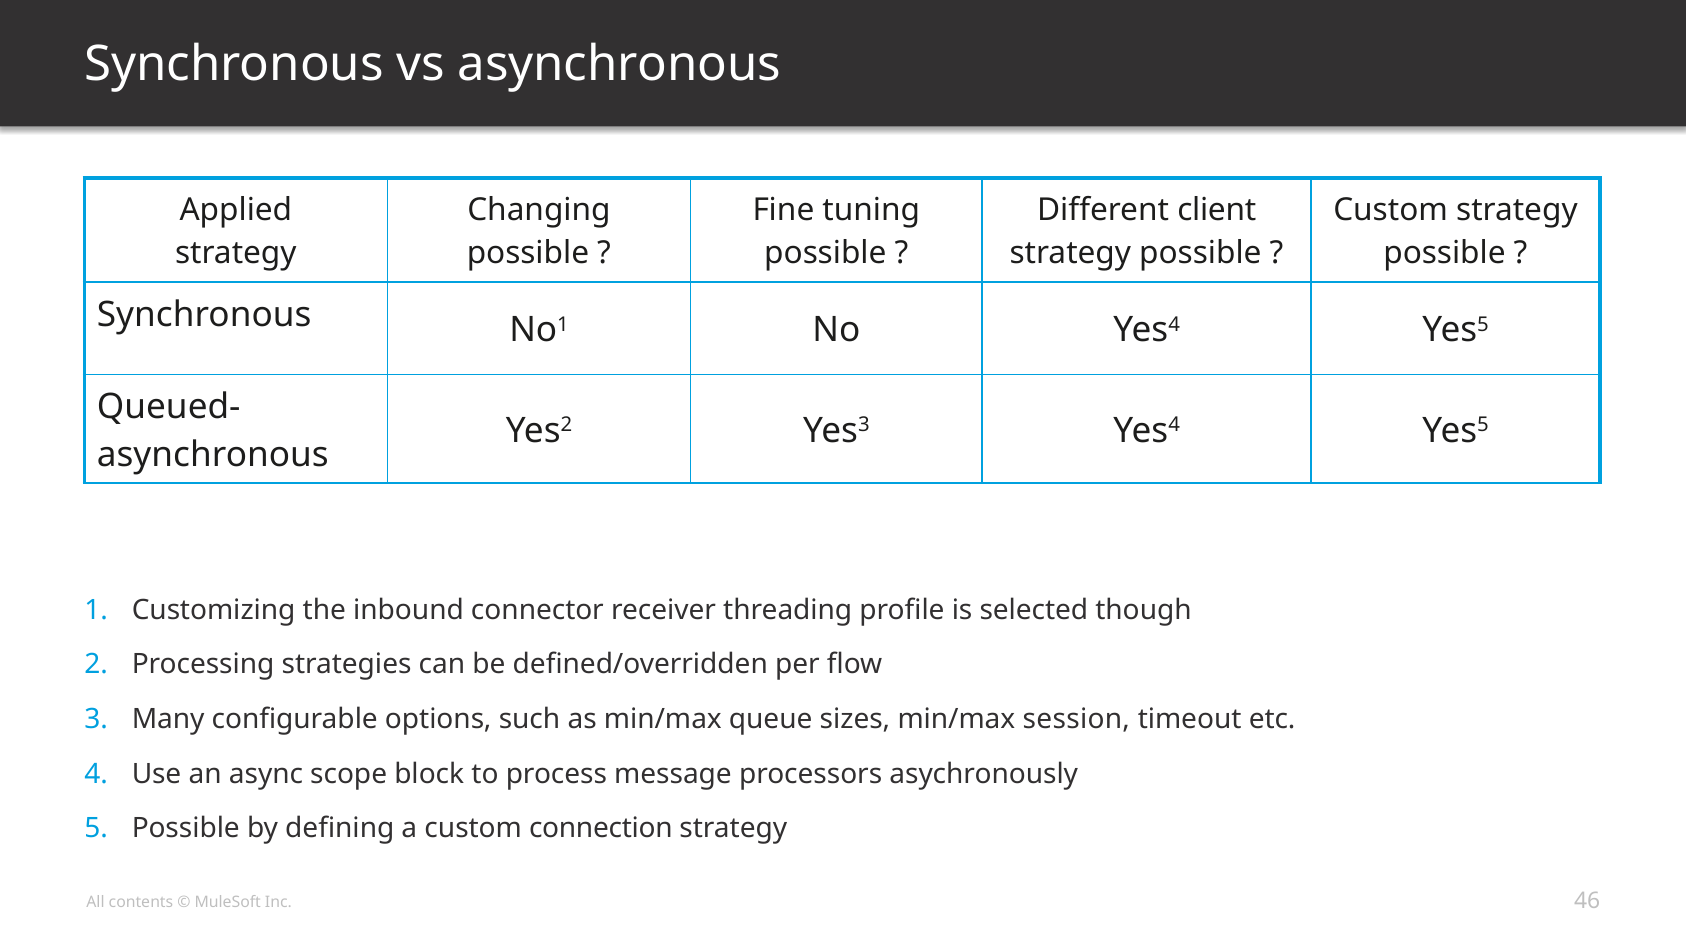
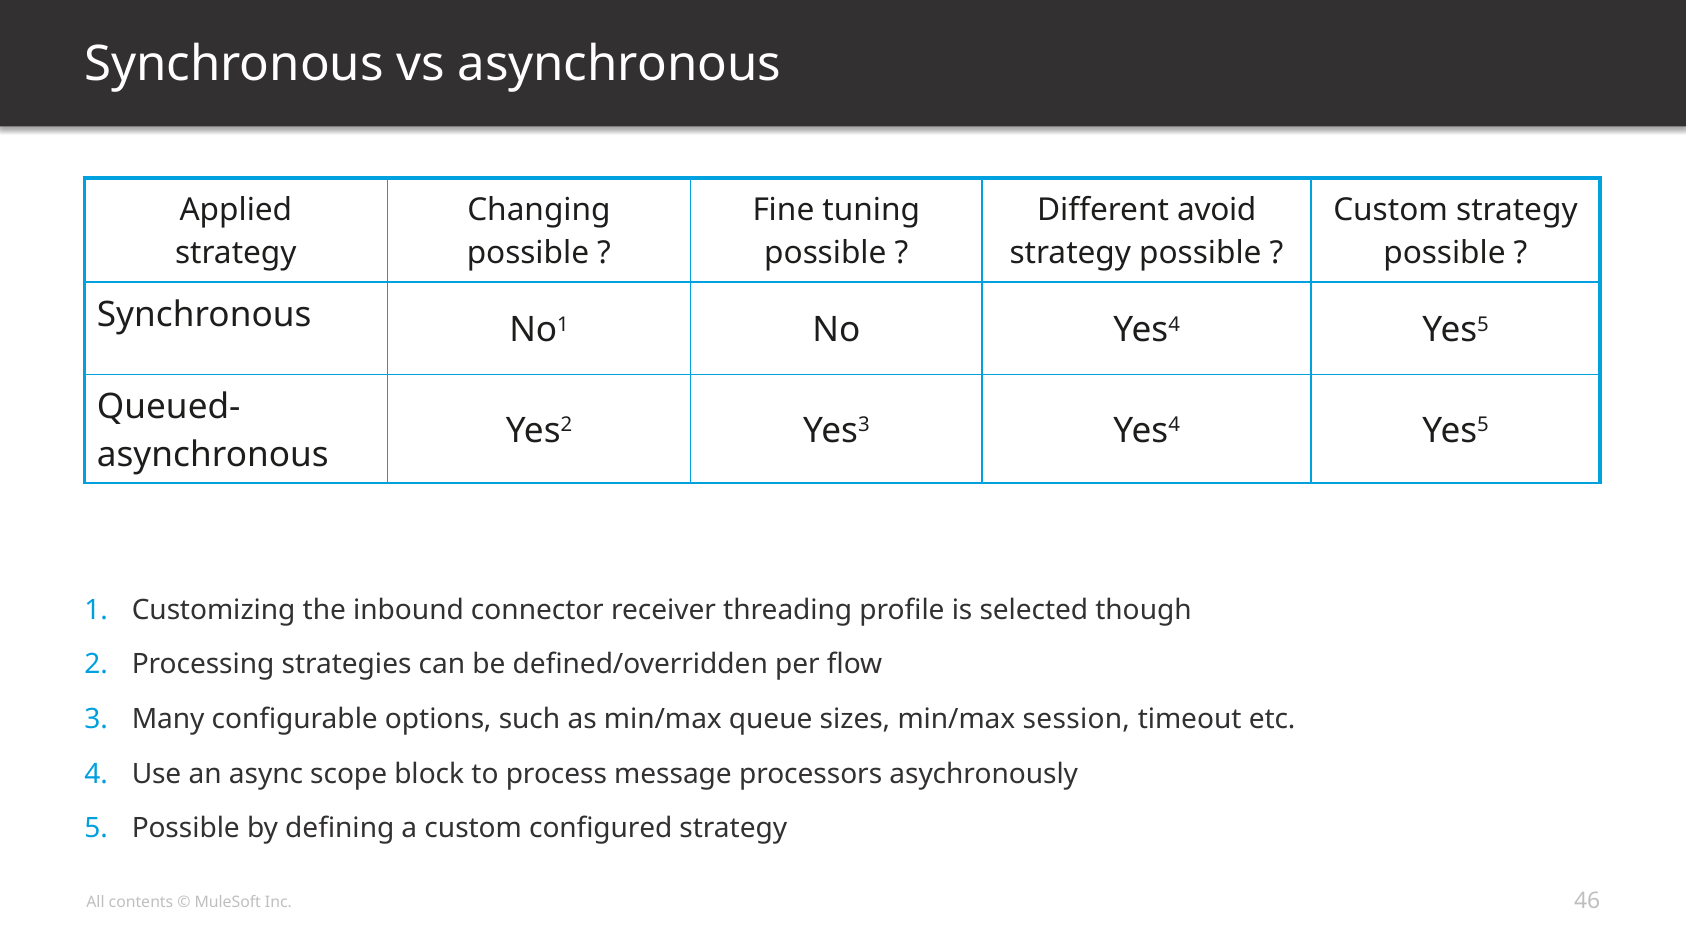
client: client -> avoid (1217, 210)
connection: connection -> configured (601, 829)
